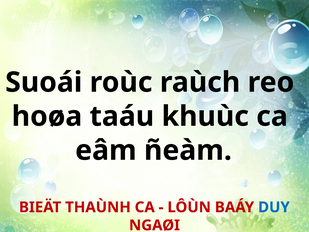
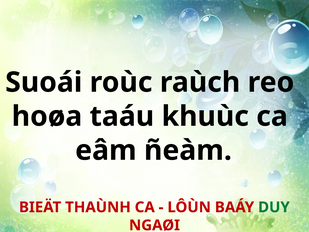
DUY colour: blue -> green (274, 207)
